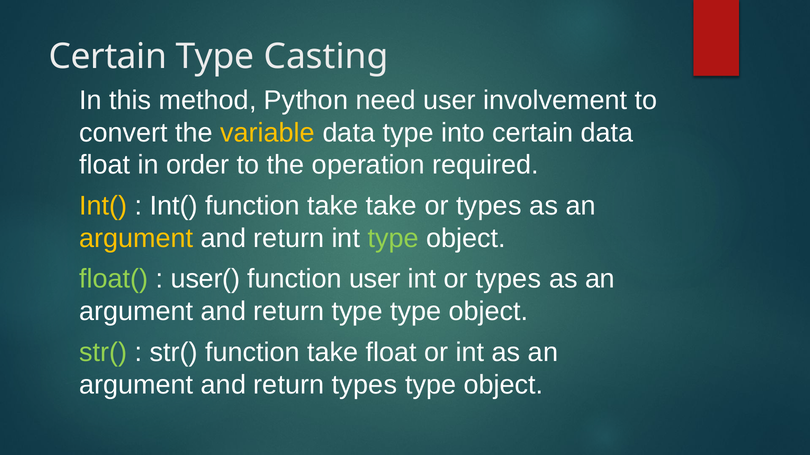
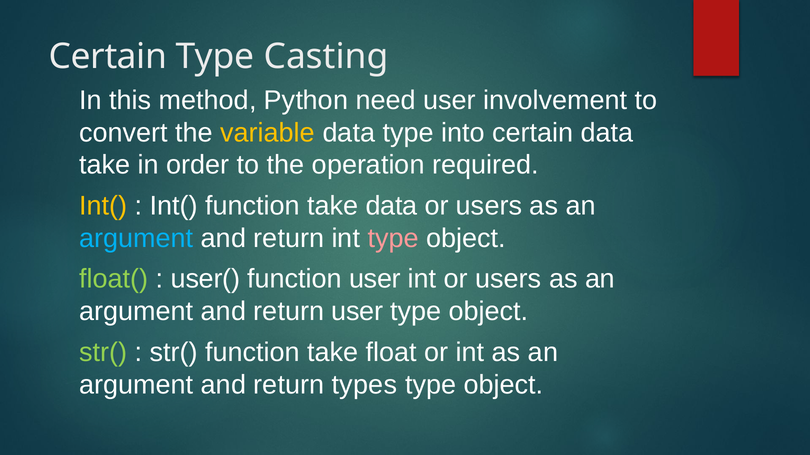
float: float -> take (105, 165)
take take: take -> data (392, 206)
types: types -> users (489, 206)
argument colour: yellow -> light blue (136, 239)
type colour: light green -> pink (393, 239)
int or types: types -> users (508, 279)
return type: type -> user (357, 312)
